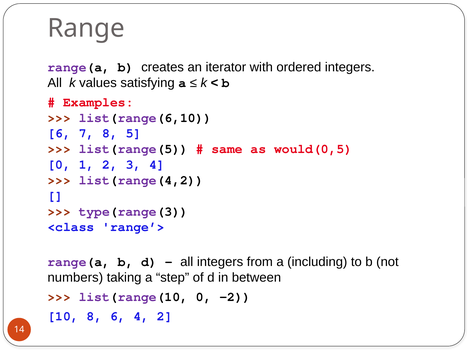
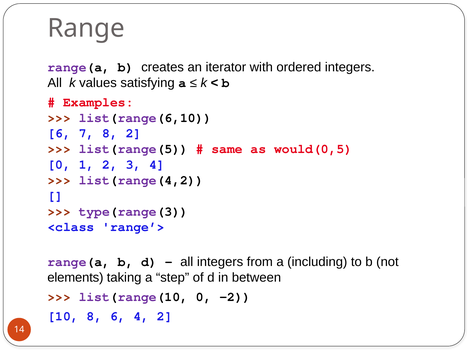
8 5: 5 -> 2 (134, 133)
numbers: numbers -> elements (75, 278)
